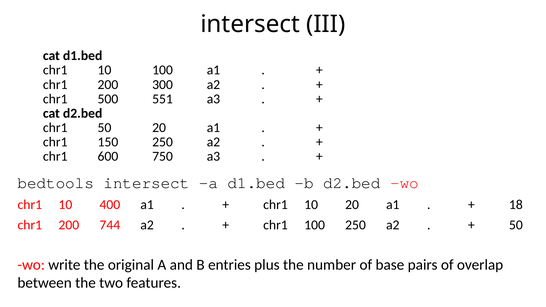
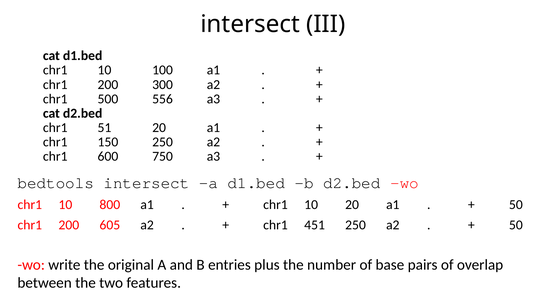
551: 551 -> 556 (163, 99)
chr1 50: 50 -> 51 (104, 128)
400: 400 -> 800 (110, 205)
18: 18 -> 50 (516, 205)
744: 744 -> 605 (110, 225)
chr1 100: 100 -> 451 (315, 225)
